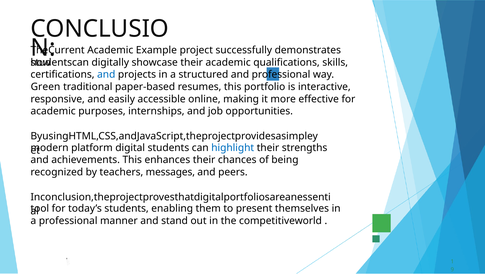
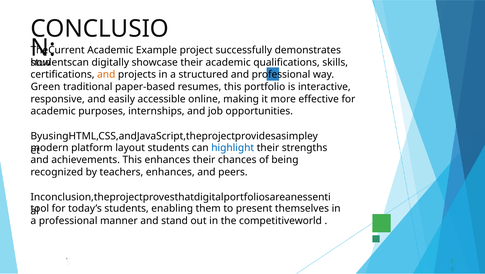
and colour: blue -> orange (106, 74)
digital: digital -> layout (130, 147)
teachers messages: messages -> enhances (170, 172)
